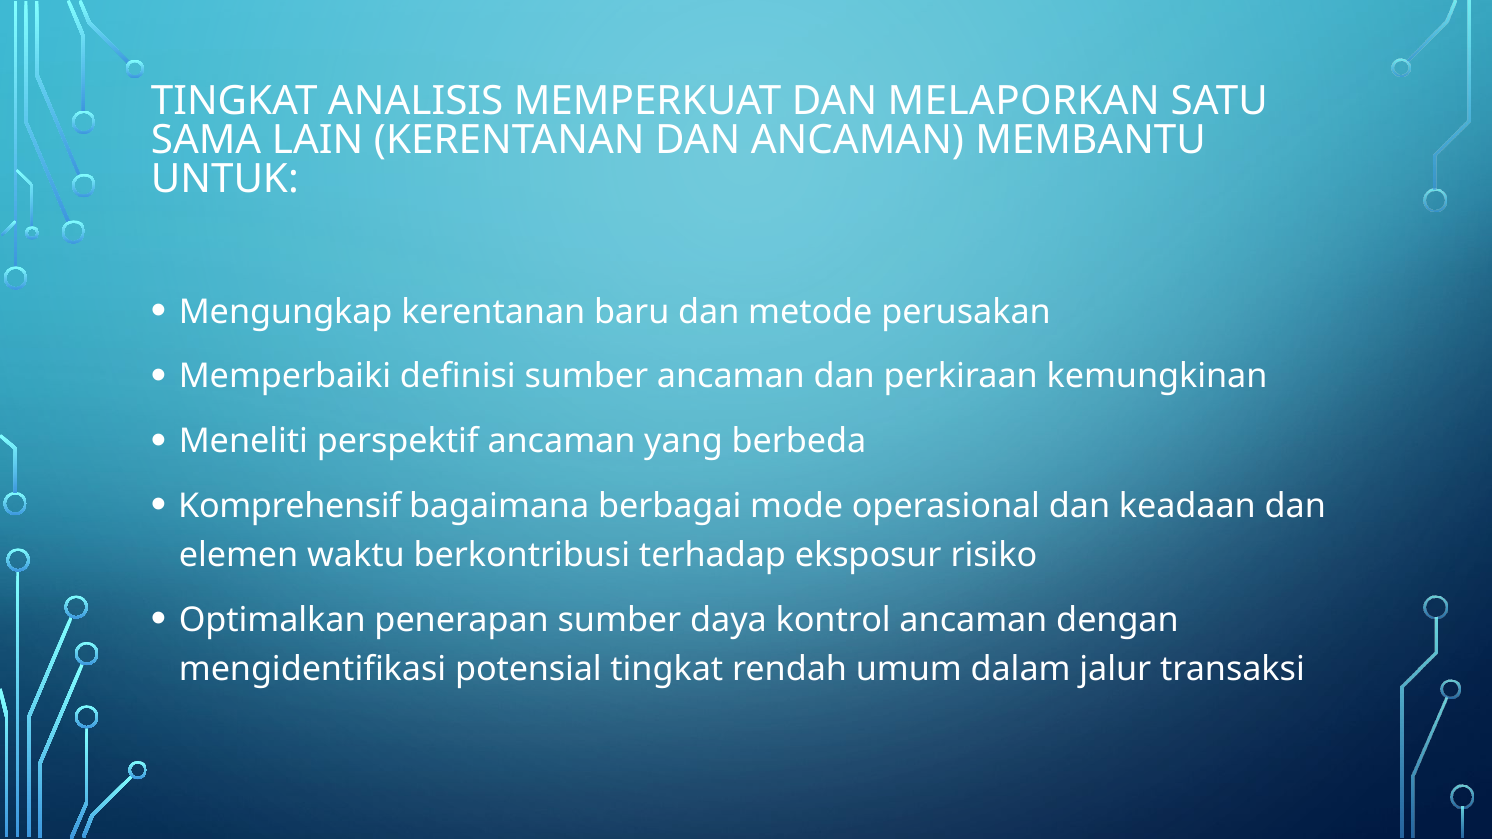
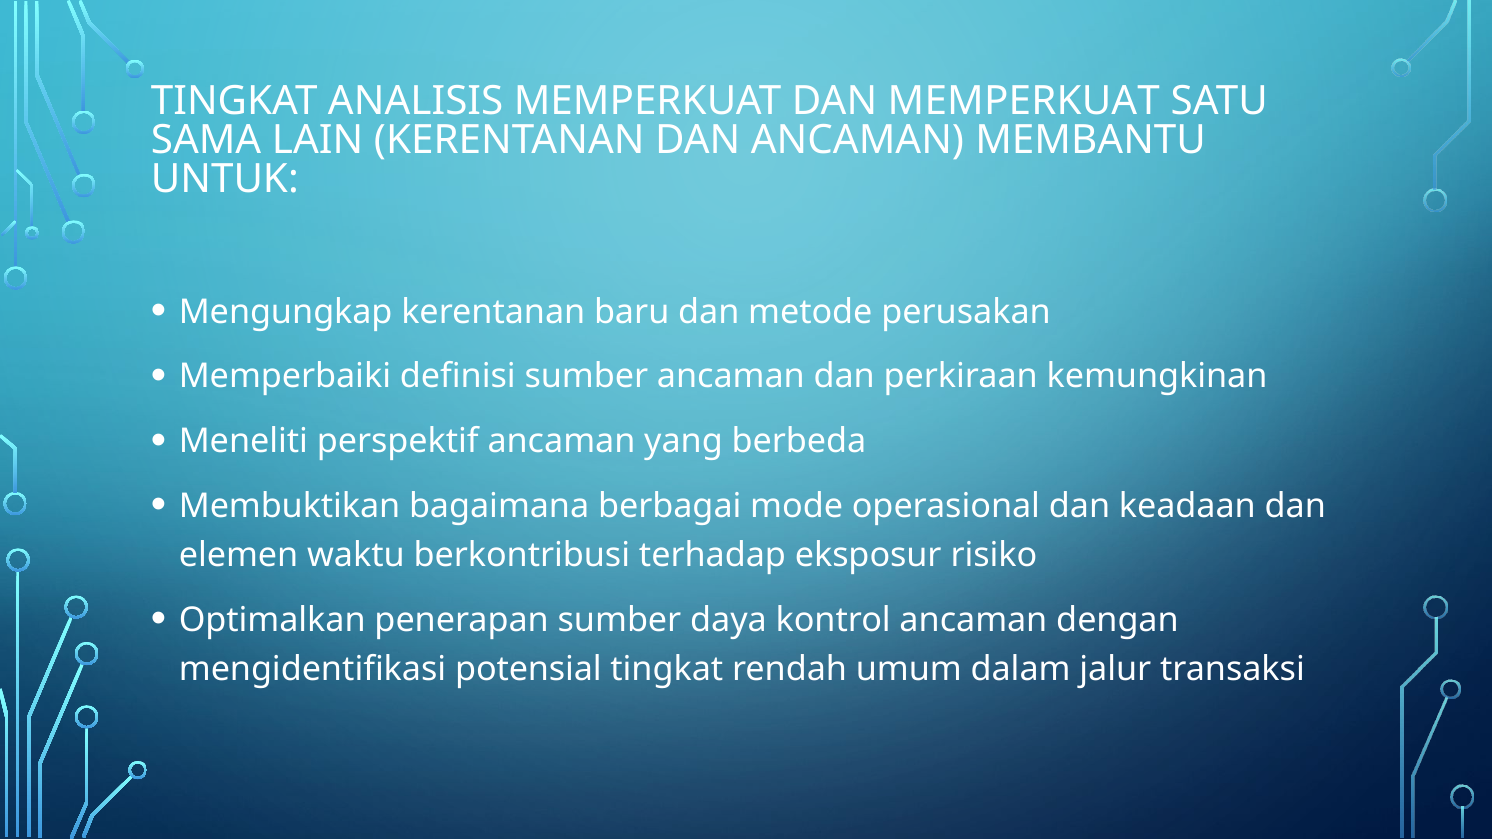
DAN MELAPORKAN: MELAPORKAN -> MEMPERKUAT (1024, 101)
Komprehensif: Komprehensif -> Membuktikan (290, 506)
